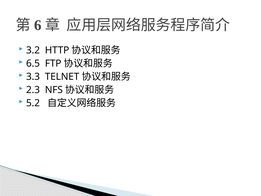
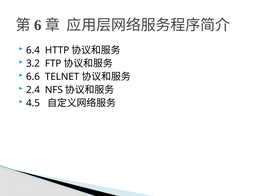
3.2: 3.2 -> 6.4 (33, 50)
6.5: 6.5 -> 3.2 (33, 63)
3.3: 3.3 -> 6.6 (33, 77)
2.3: 2.3 -> 2.4 (33, 90)
5.2: 5.2 -> 4.5 (33, 103)
